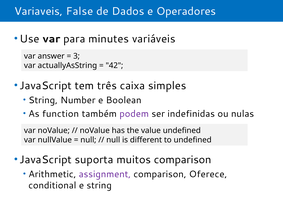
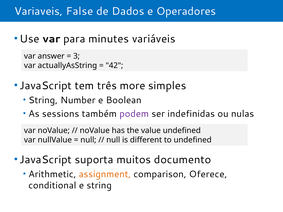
caixa: caixa -> more (133, 86)
function: function -> sessions (61, 114)
muitos comparison: comparison -> documento (183, 160)
assignment colour: purple -> orange (105, 174)
